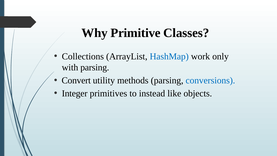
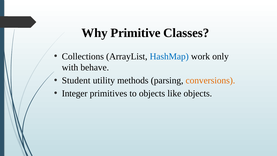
with parsing: parsing -> behave (95, 67)
Convert: Convert -> Student (76, 80)
conversions colour: blue -> orange (210, 80)
to instead: instead -> objects (152, 93)
